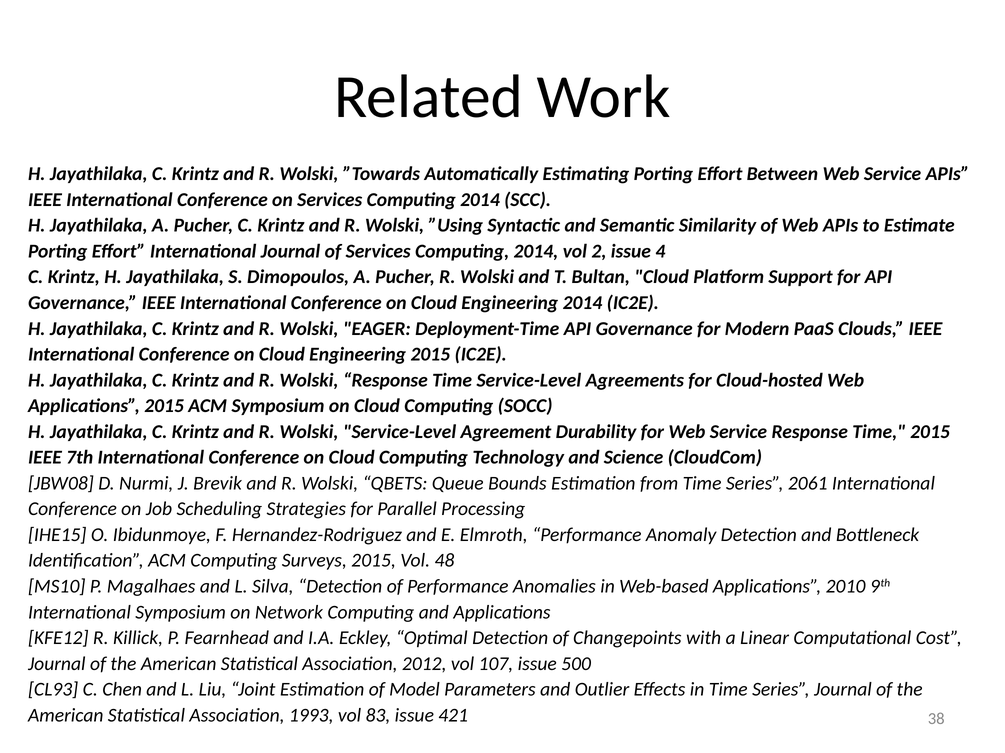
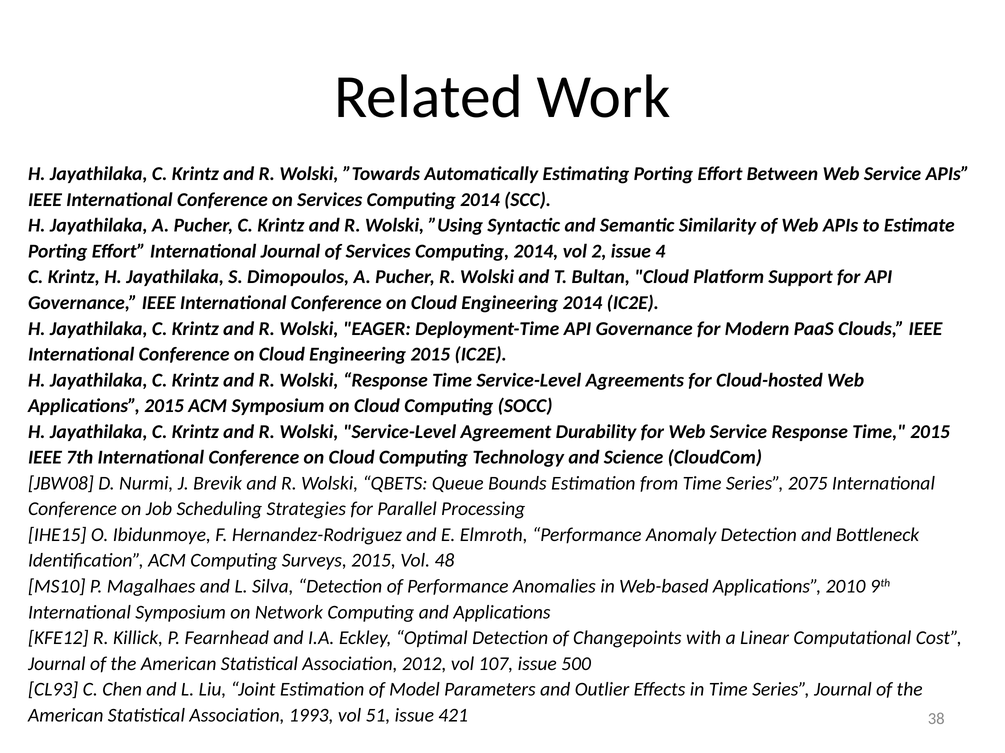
2061: 2061 -> 2075 (808, 484)
83: 83 -> 51 (378, 716)
